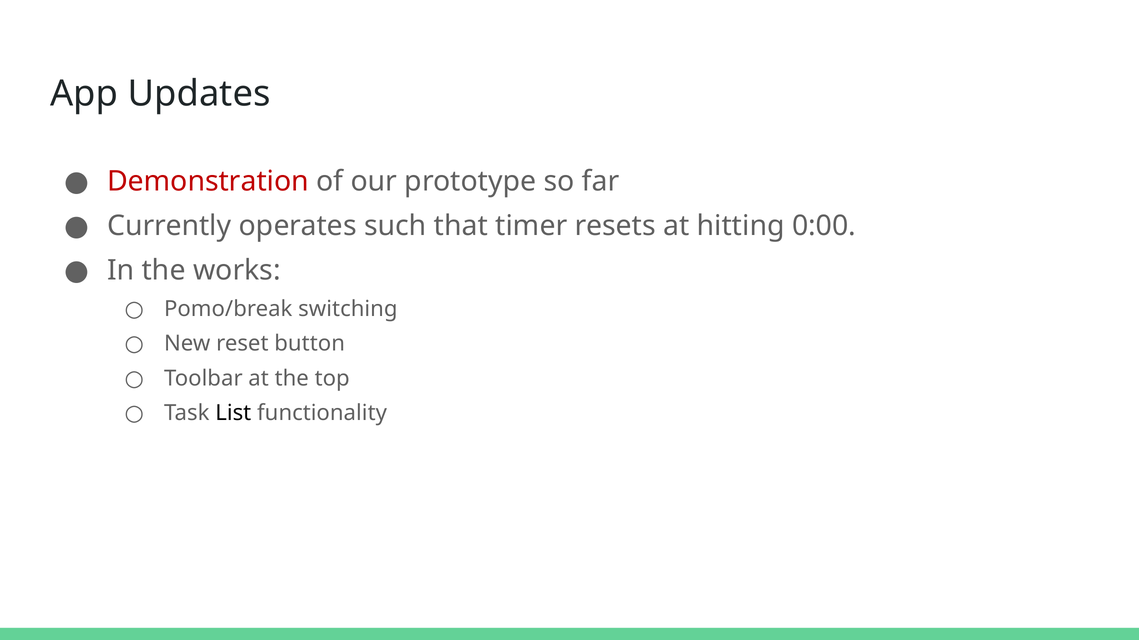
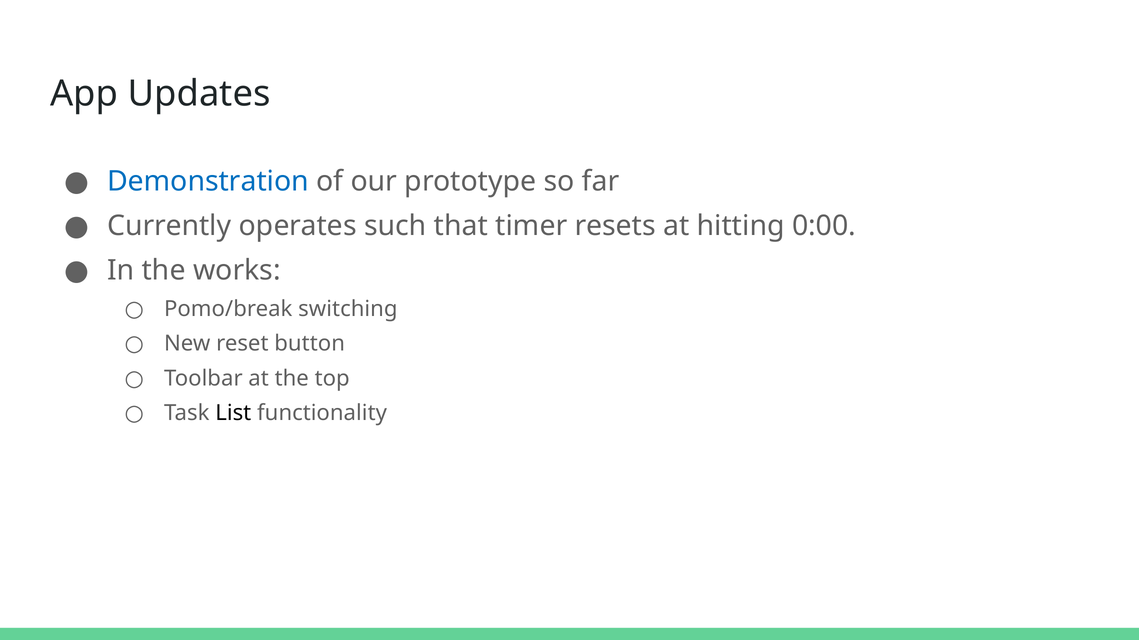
Demonstration colour: red -> blue (208, 182)
